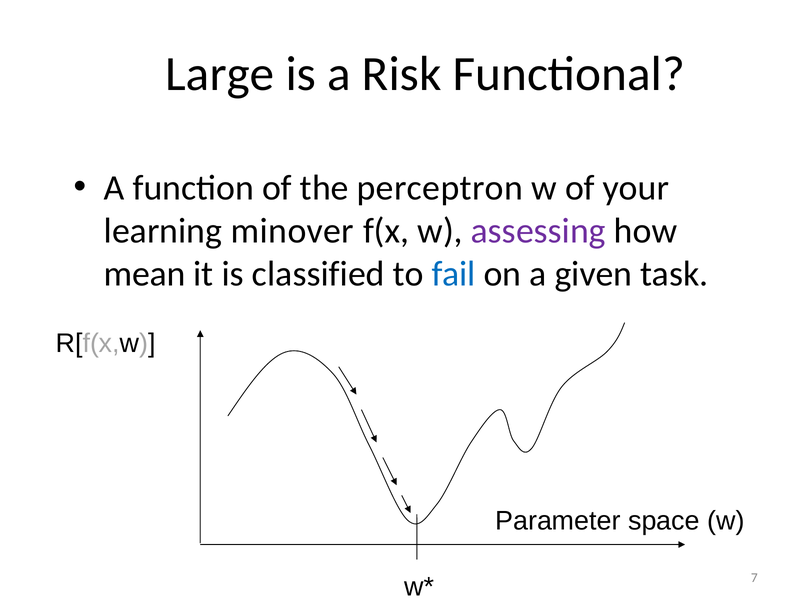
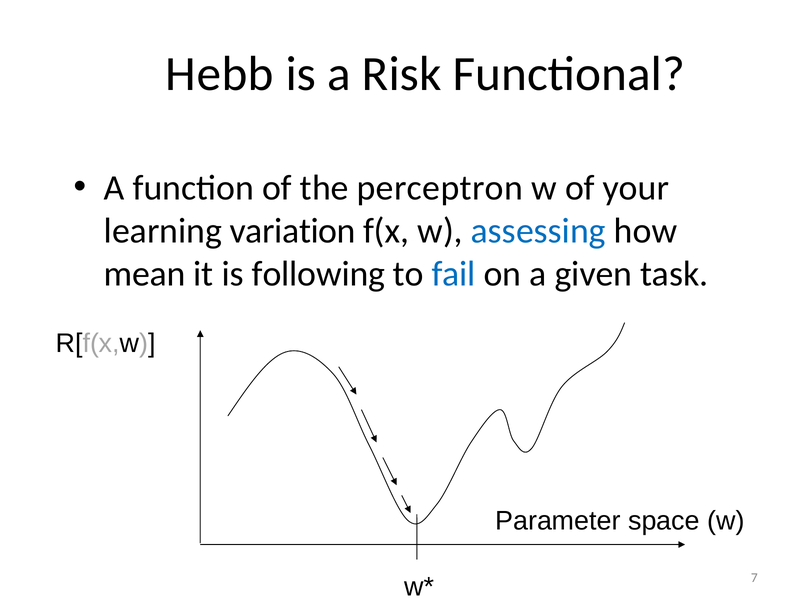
Large: Large -> Hebb (220, 74)
minover: minover -> variation (293, 231)
assessing colour: purple -> blue (538, 231)
classified: classified -> following (318, 274)
